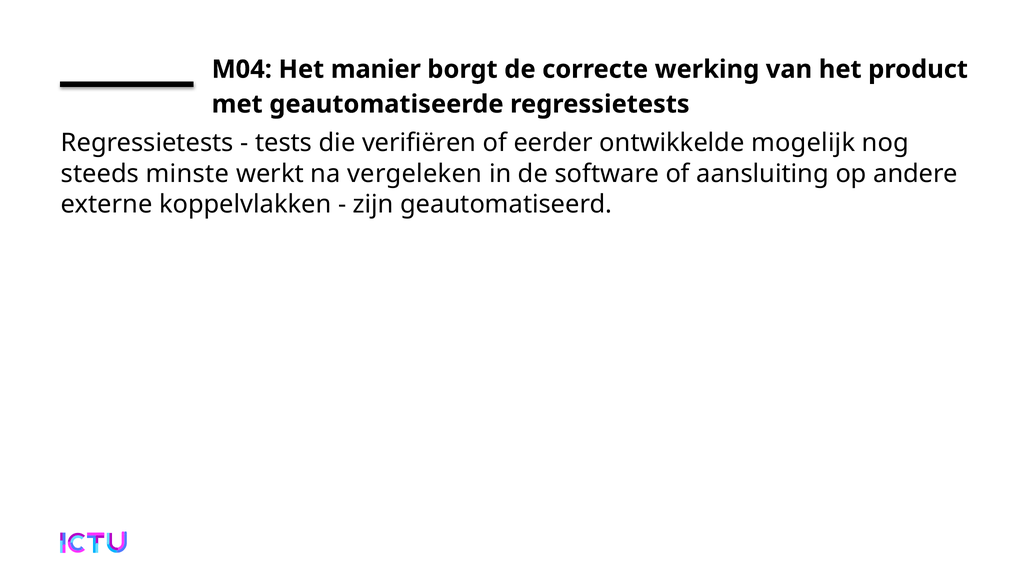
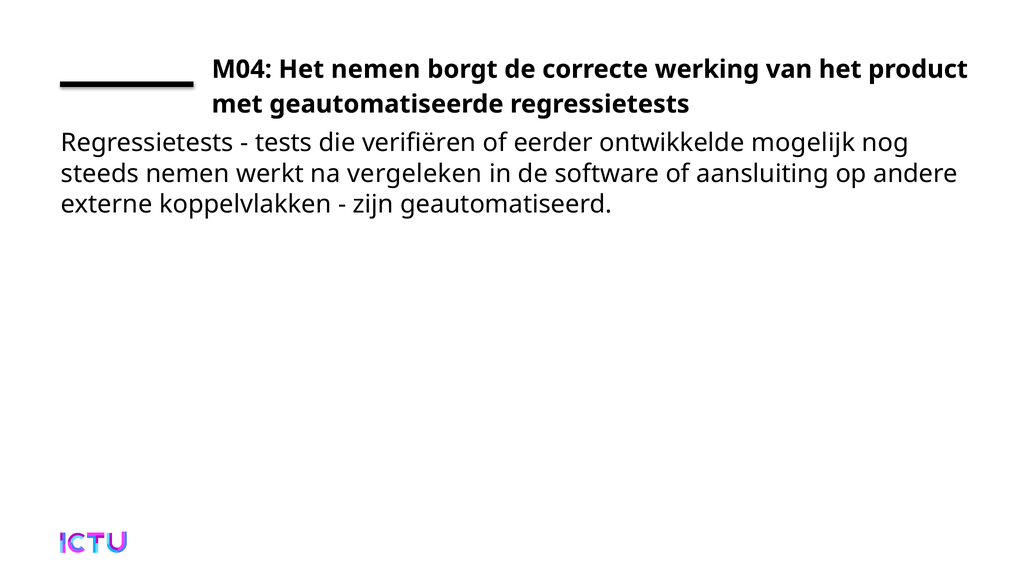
Het manier: manier -> nemen (376, 69)
steeds minste: minste -> nemen (188, 174)
